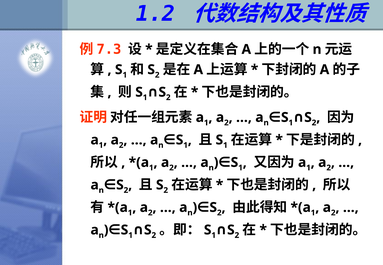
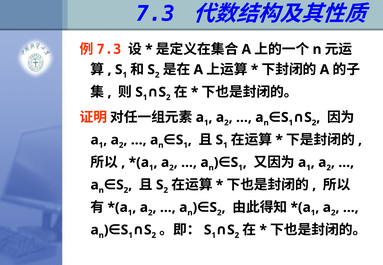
1.2: 1.2 -> 7.3 (155, 14)
